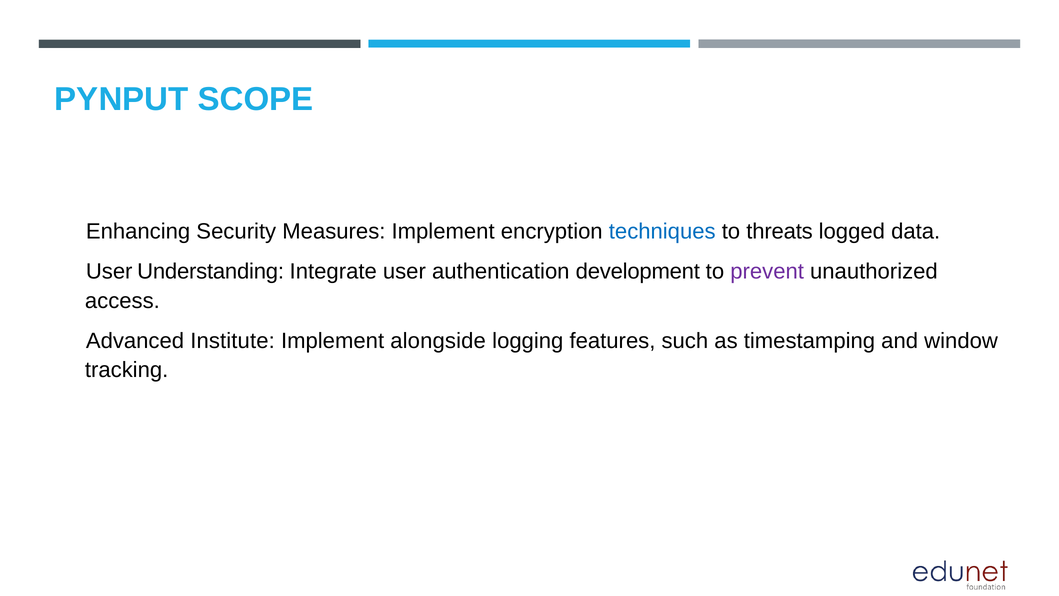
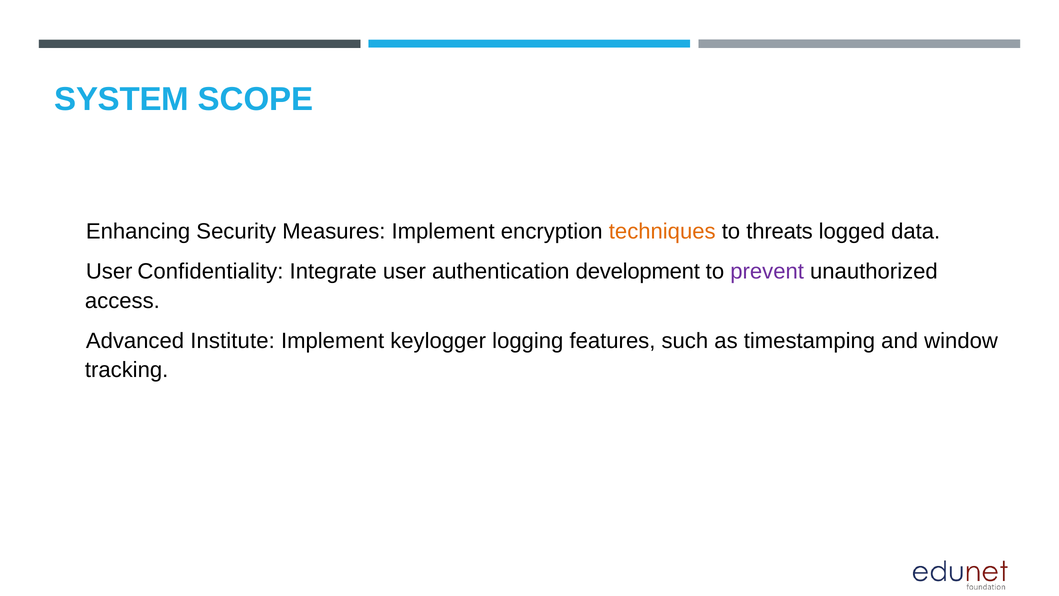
PYNPUT: PYNPUT -> SYSTEM (122, 99)
techniques colour: blue -> orange (662, 231)
Understanding: Understanding -> Confidentiality (210, 272)
alongside: alongside -> keylogger (438, 341)
